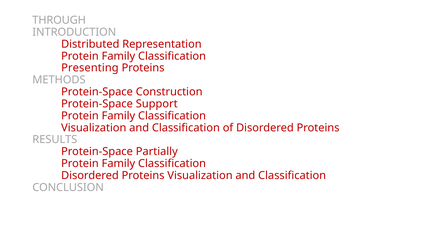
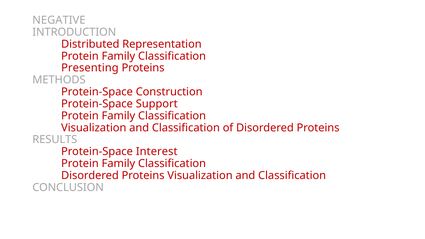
THROUGH: THROUGH -> NEGATIVE (59, 20)
Partially: Partially -> Interest (157, 152)
